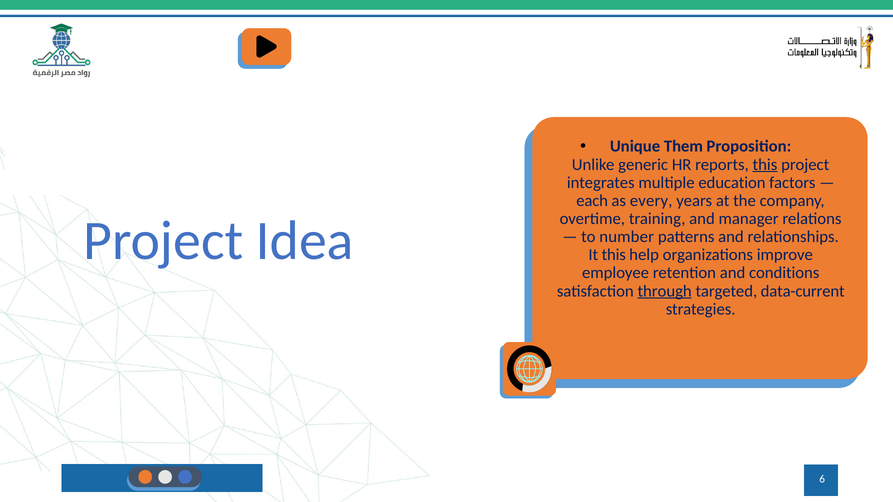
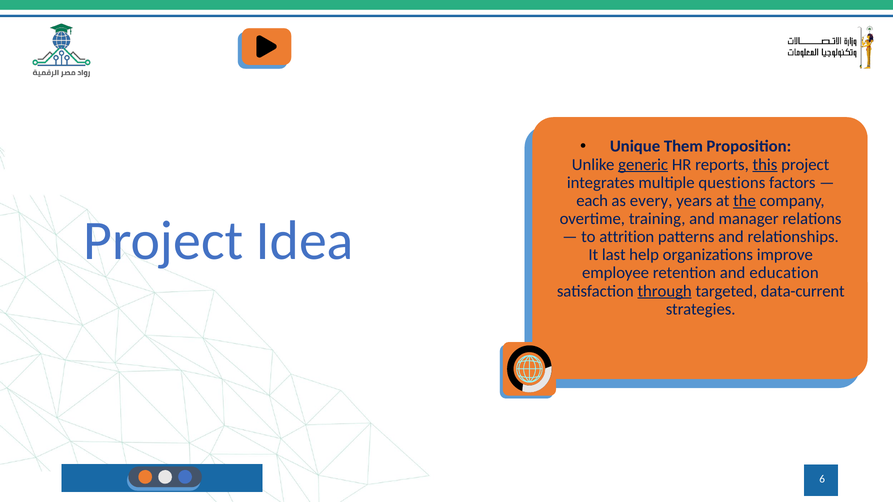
generic underline: none -> present (643, 165)
education: education -> questions (732, 183)
the underline: none -> present (744, 201)
number: number -> attrition (627, 237)
It this: this -> last (614, 255)
conditions: conditions -> education (784, 273)
